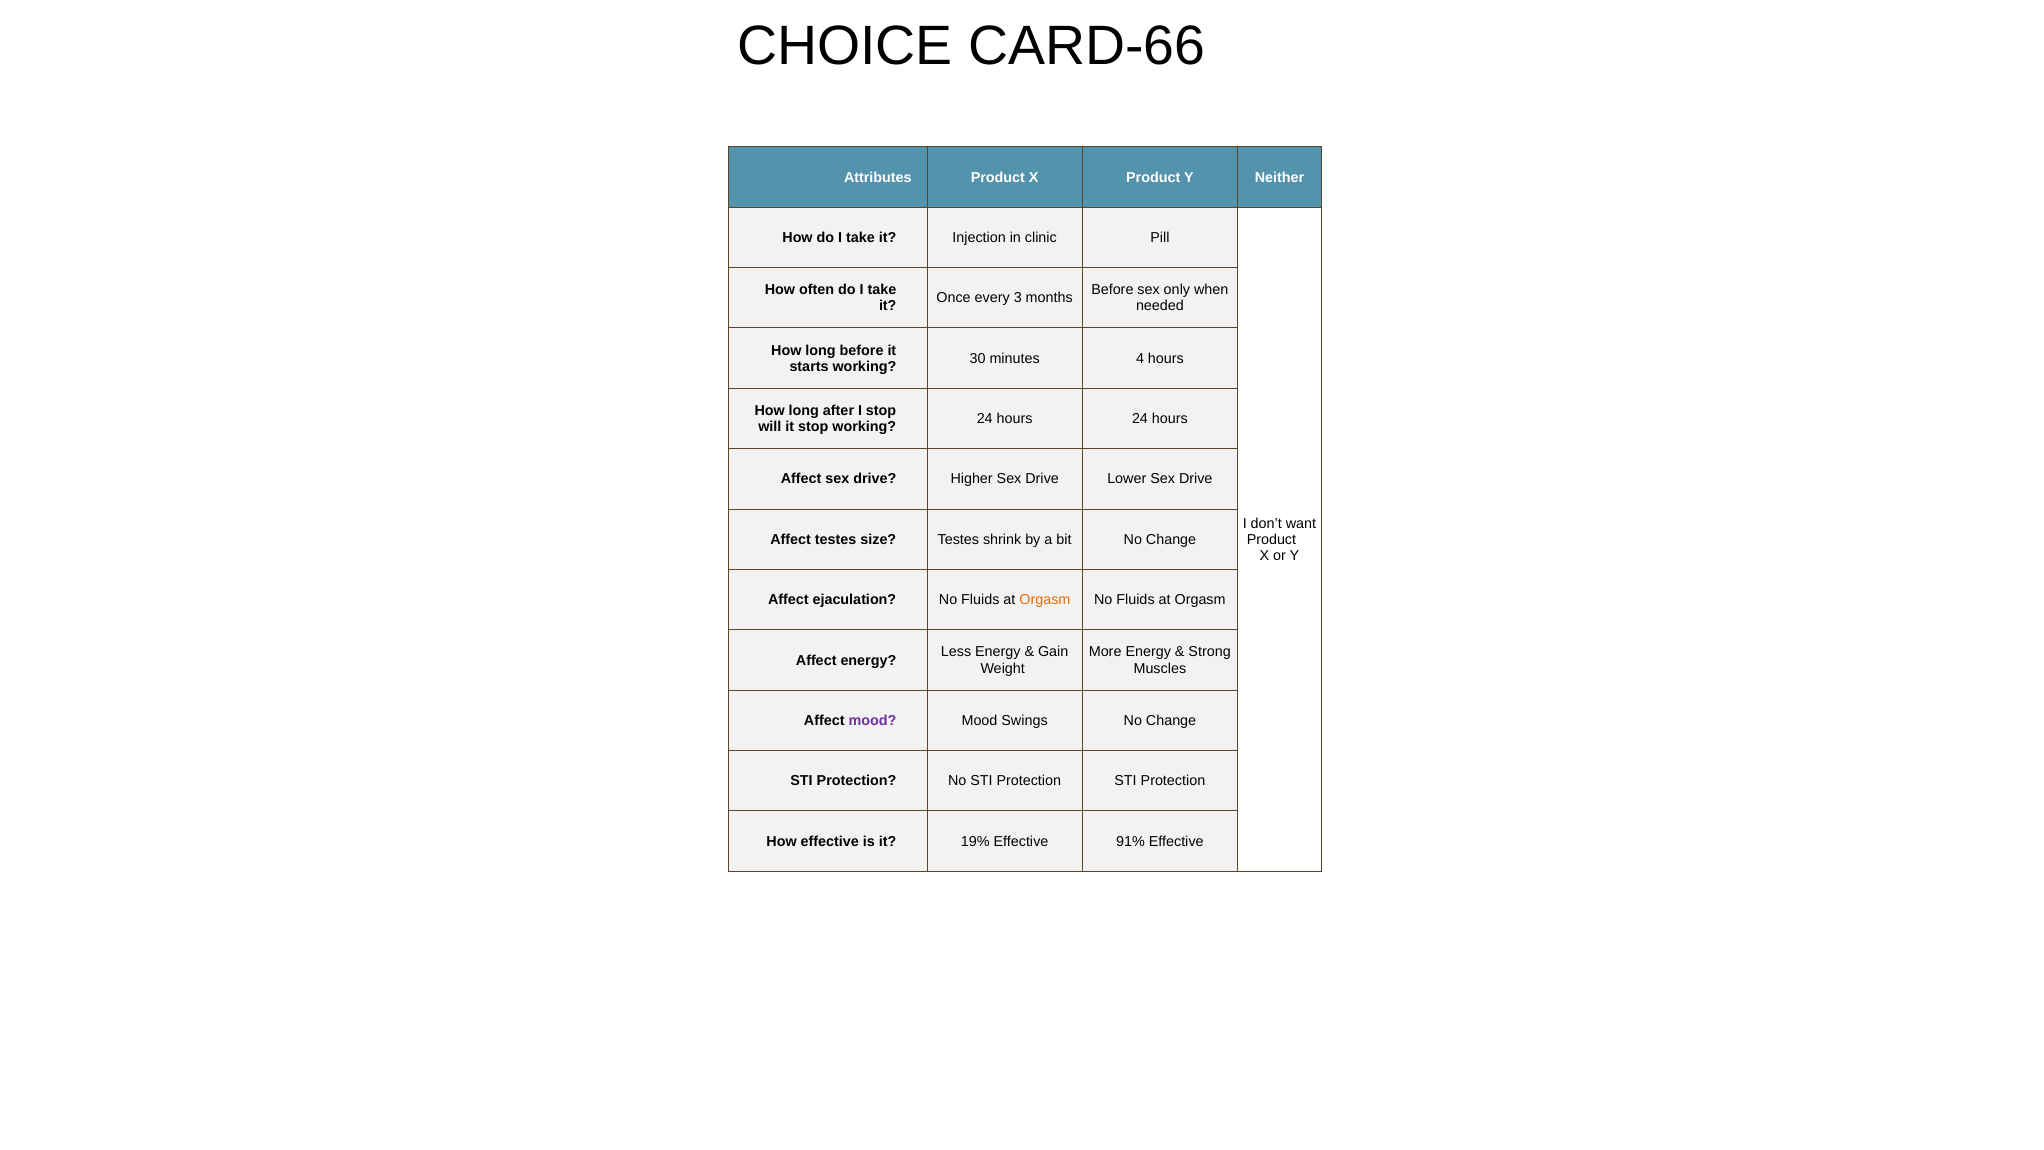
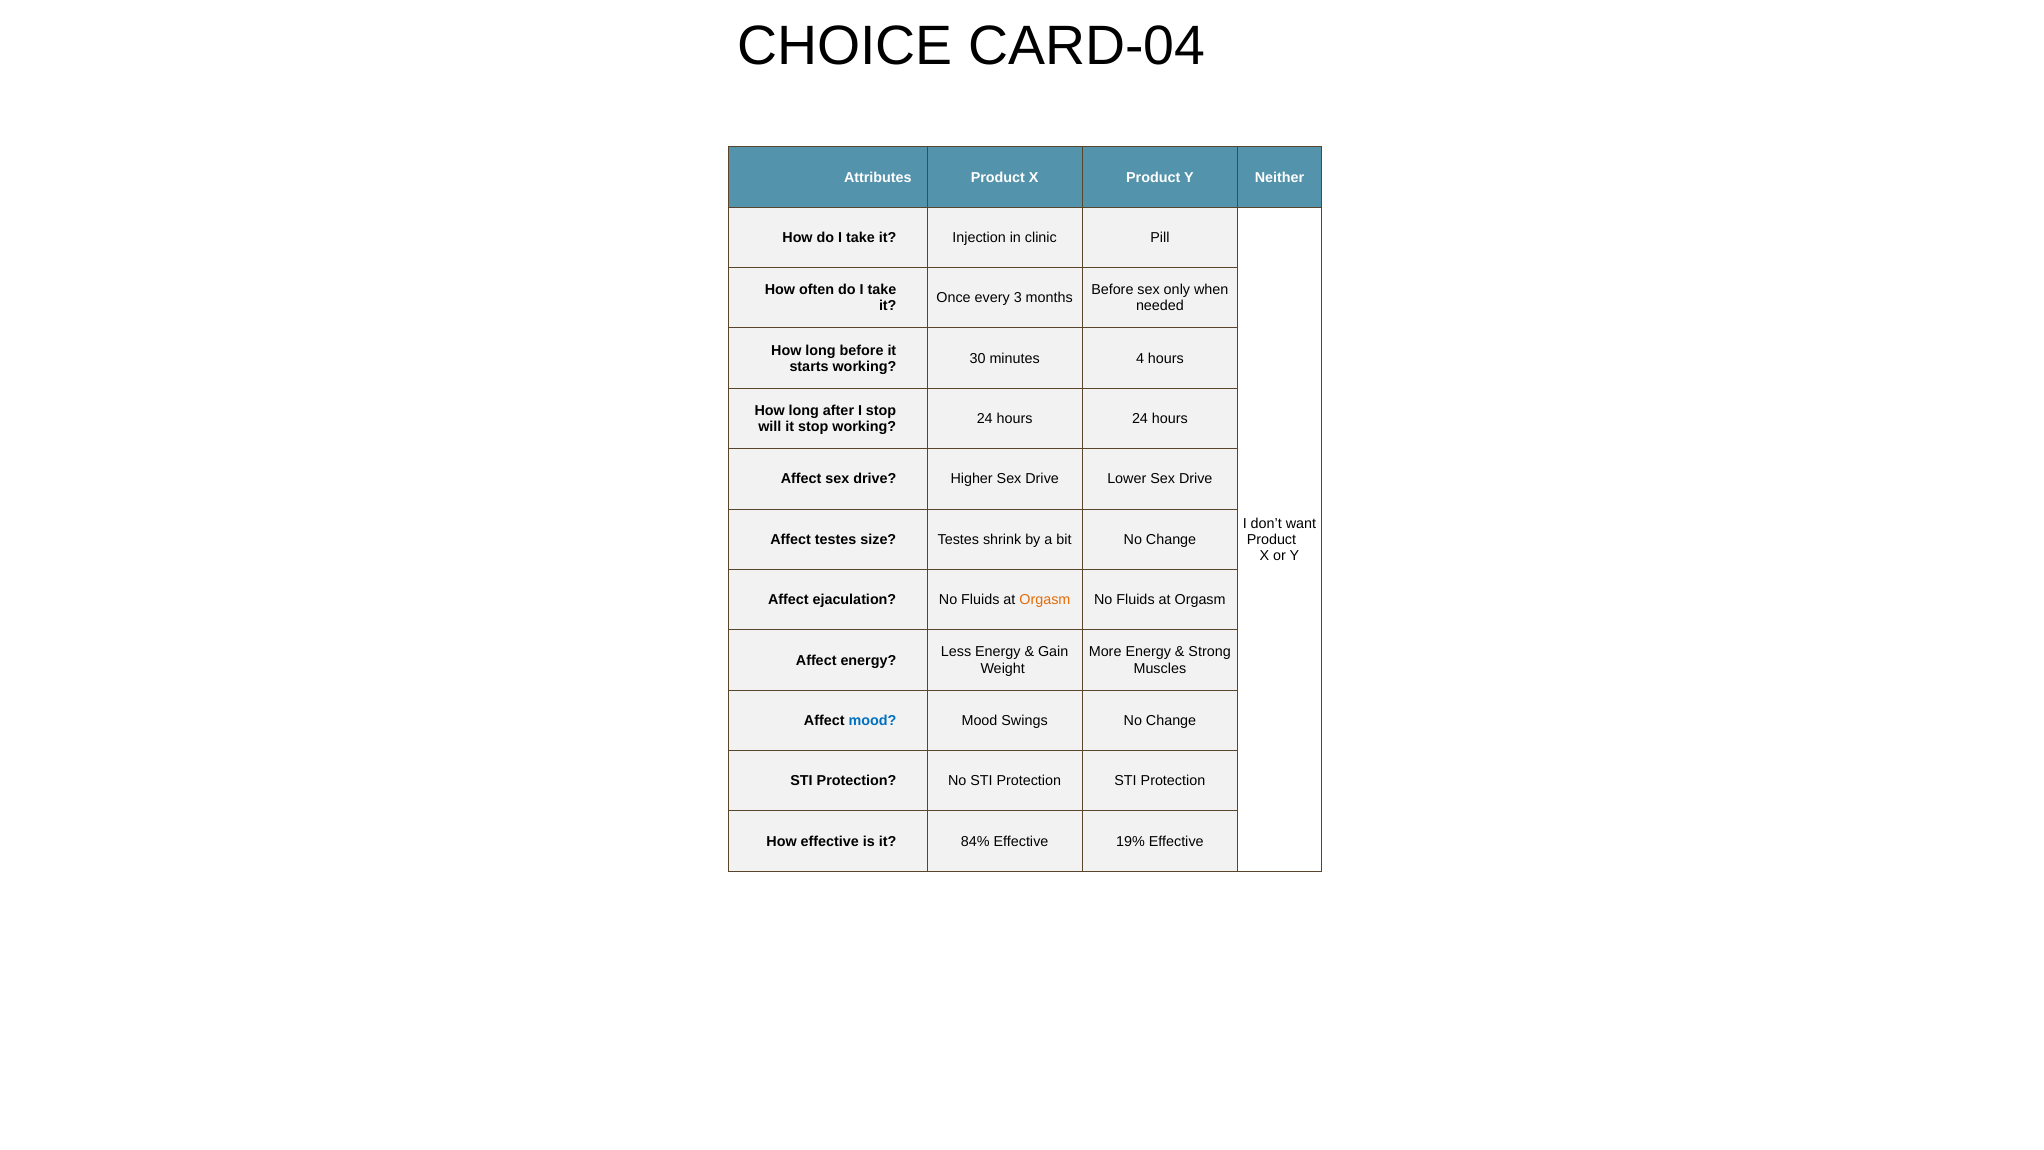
CARD-66: CARD-66 -> CARD-04 (1087, 46)
mood colour: purple -> blue (873, 721)
19%: 19% -> 84% (975, 841)
91%: 91% -> 19% (1131, 841)
